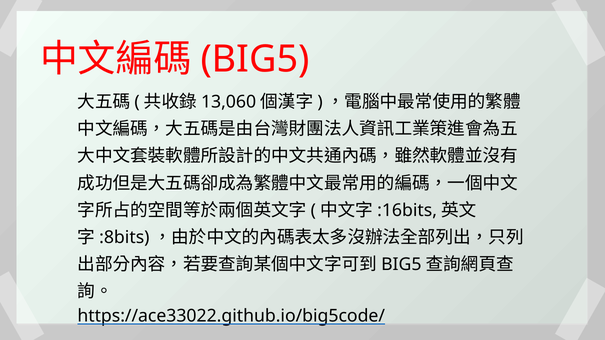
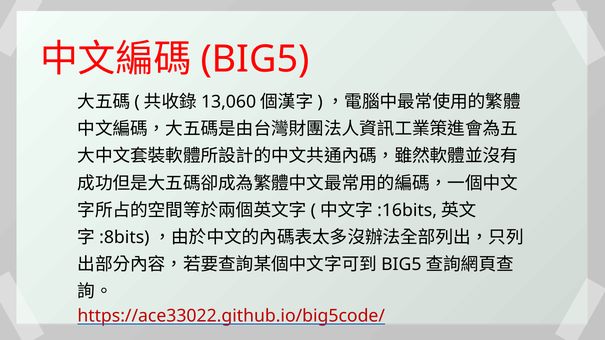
https://ace33022.github.io/big5code/ colour: black -> red (231, 316)
